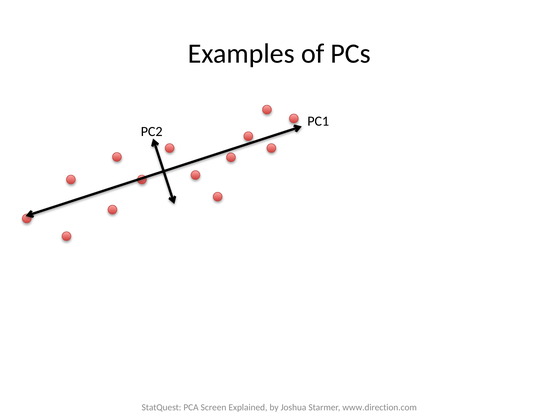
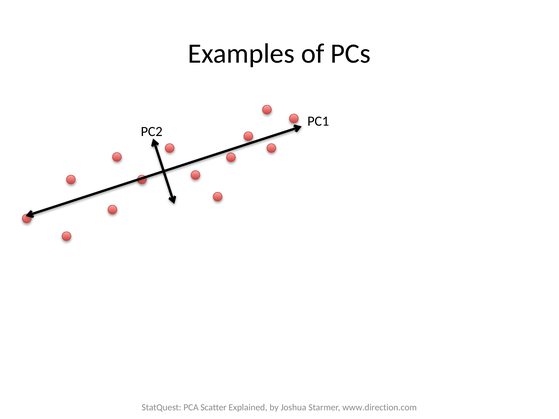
Screen: Screen -> Scatter (214, 408)
